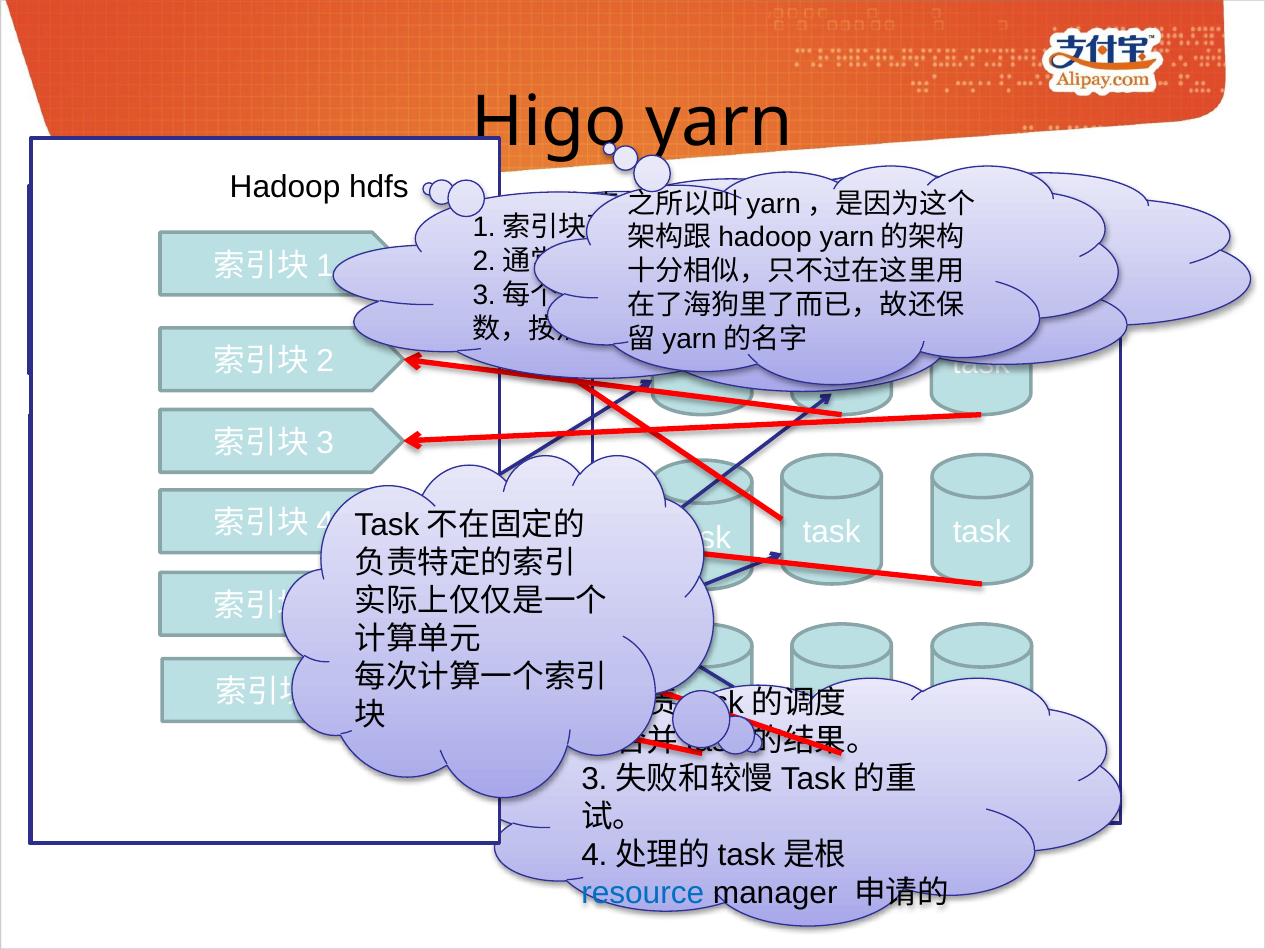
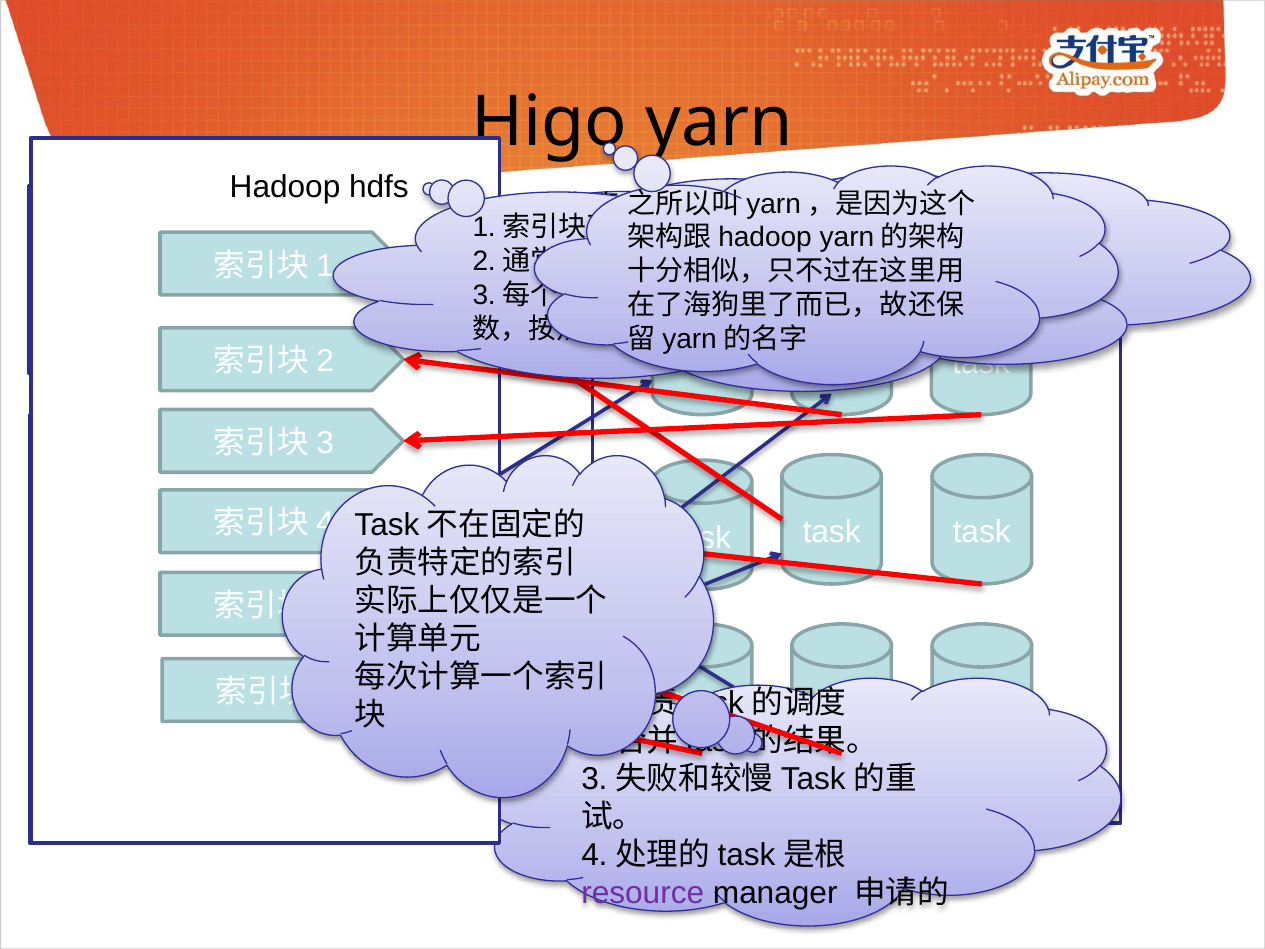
resource colour: blue -> purple (643, 892)
